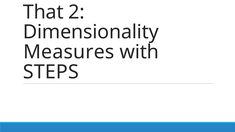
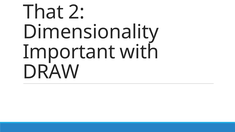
Measures: Measures -> Important (69, 52)
STEPS: STEPS -> DRAW (51, 72)
